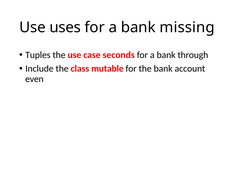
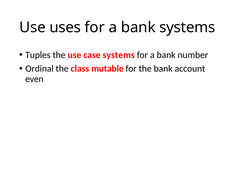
bank missing: missing -> systems (187, 27)
case seconds: seconds -> systems (119, 55)
through: through -> number (193, 55)
Include: Include -> Ordinal (39, 69)
